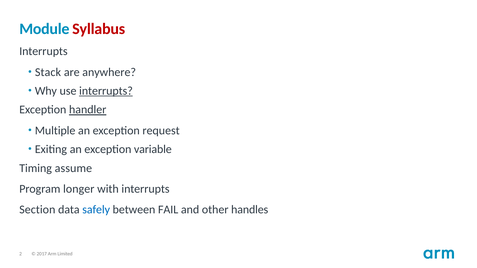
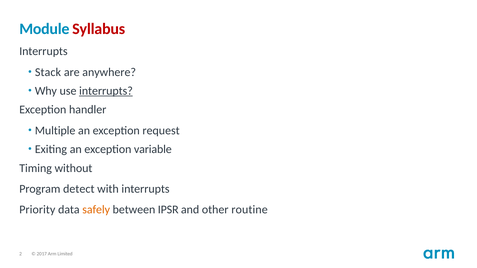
handler underline: present -> none (88, 110)
assume: assume -> without (73, 168)
longer: longer -> detect (79, 189)
Section: Section -> Priority (37, 210)
safely colour: blue -> orange (96, 210)
FAIL: FAIL -> IPSR (168, 210)
handles: handles -> routine (250, 210)
